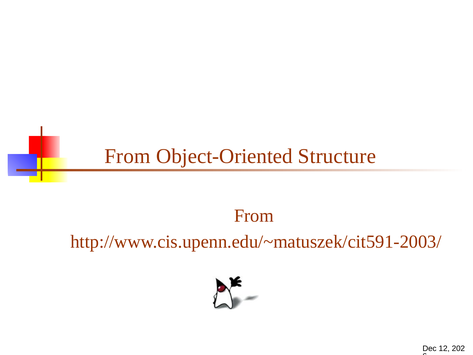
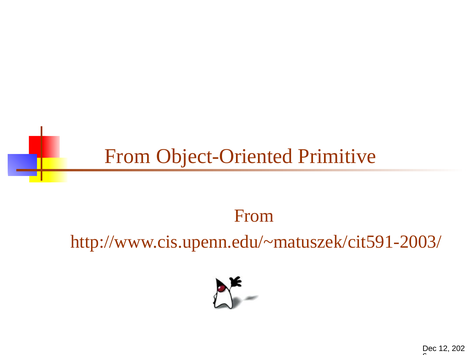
Structure: Structure -> Primitive (337, 156)
